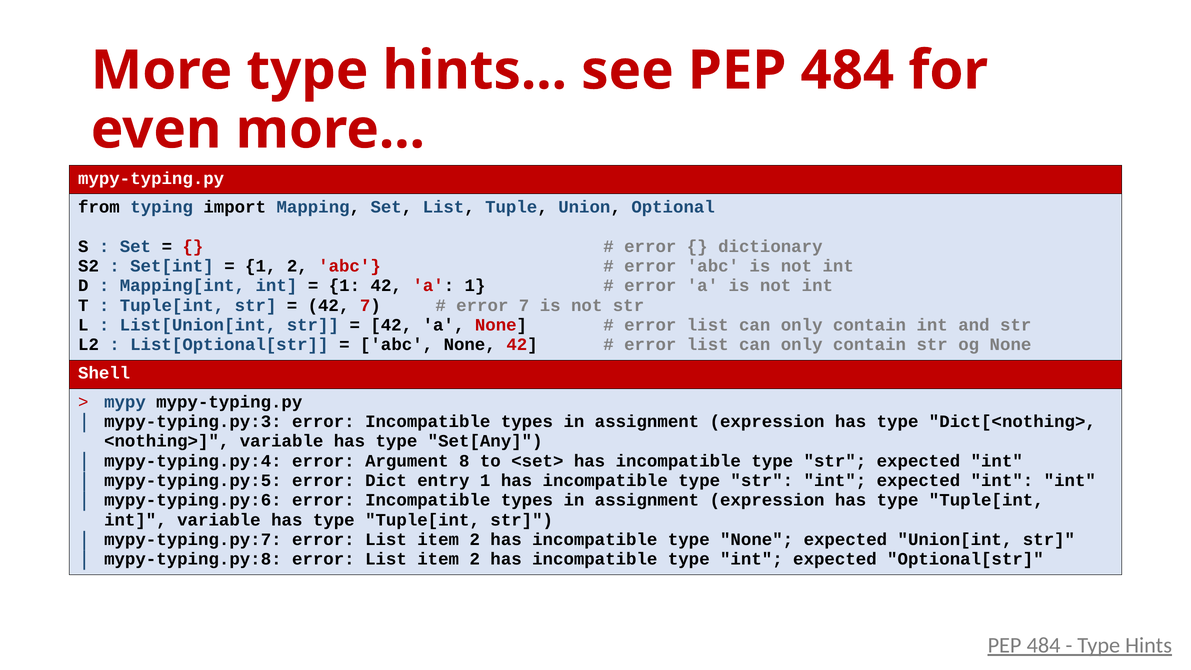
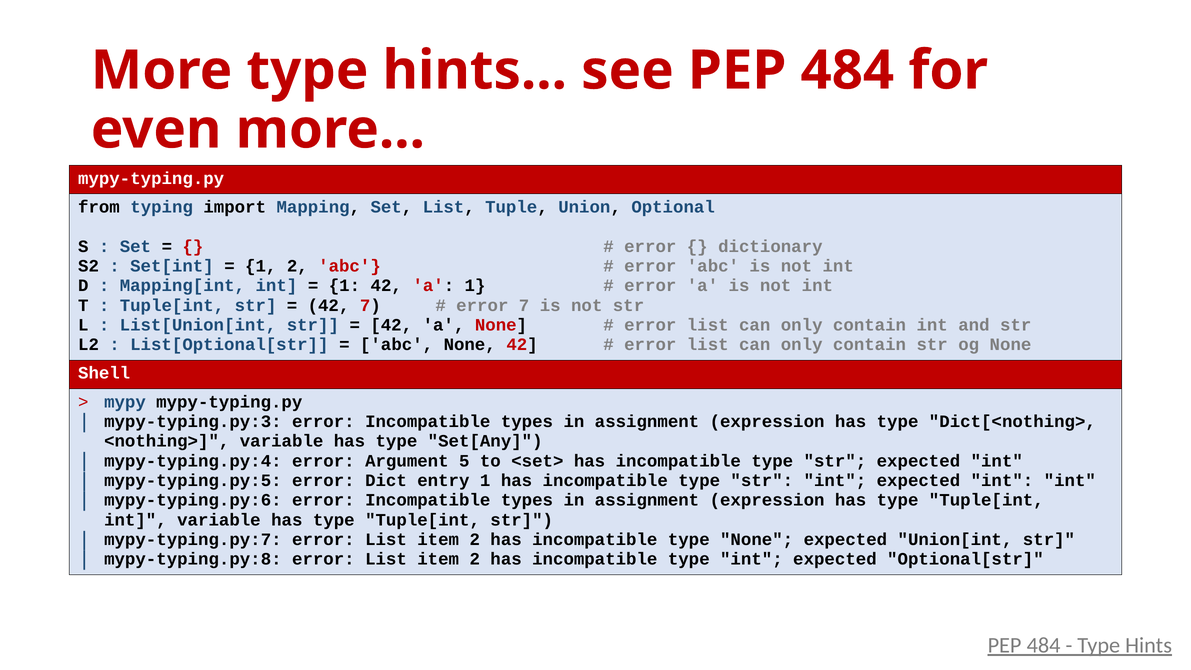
8: 8 -> 5 (464, 461)
